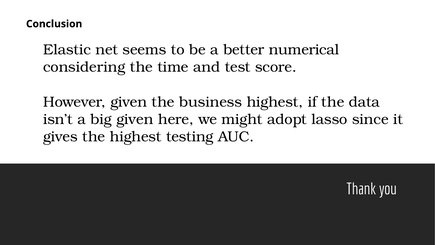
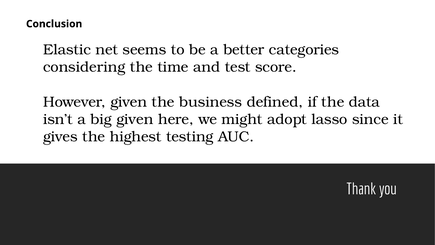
numerical: numerical -> categories (304, 50)
business highest: highest -> defined (275, 102)
